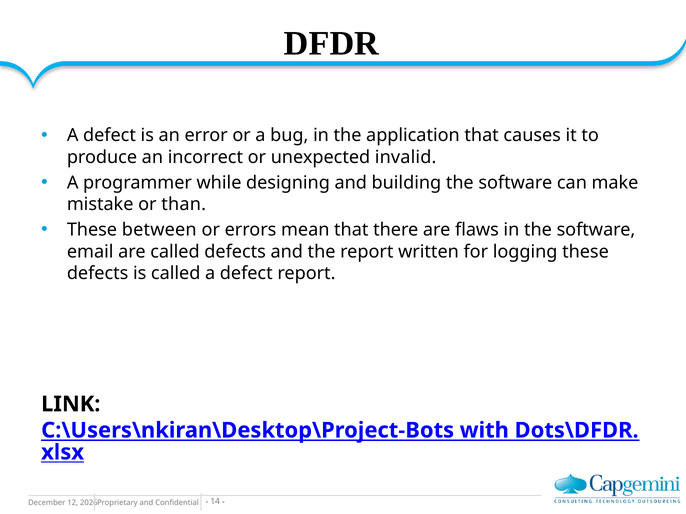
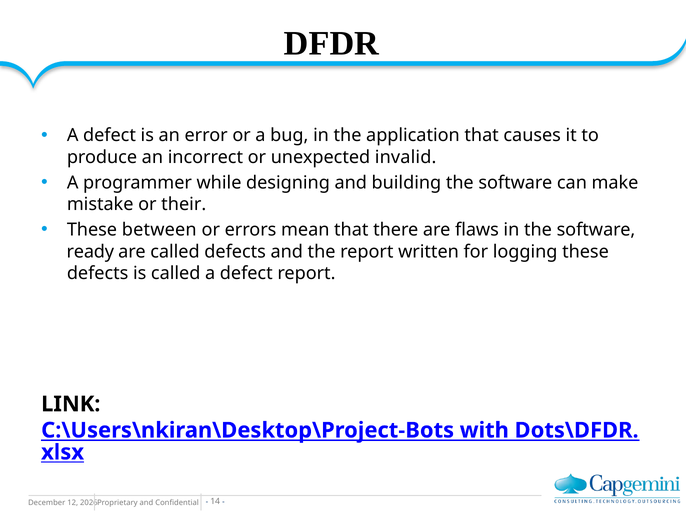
than: than -> their (184, 205)
email: email -> ready (90, 252)
